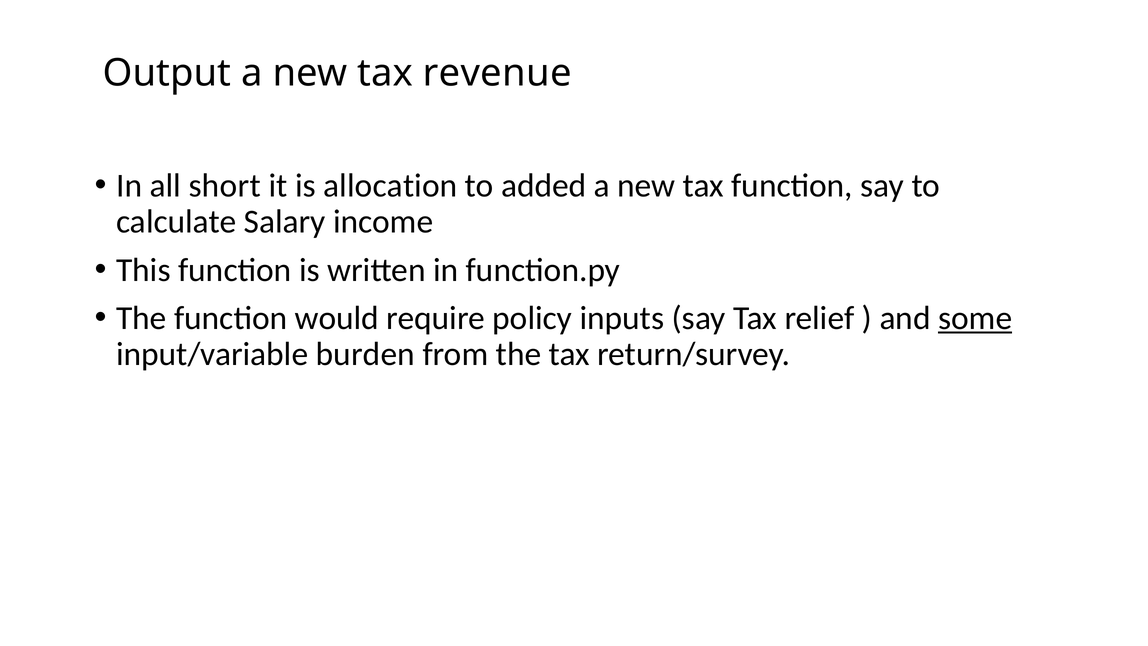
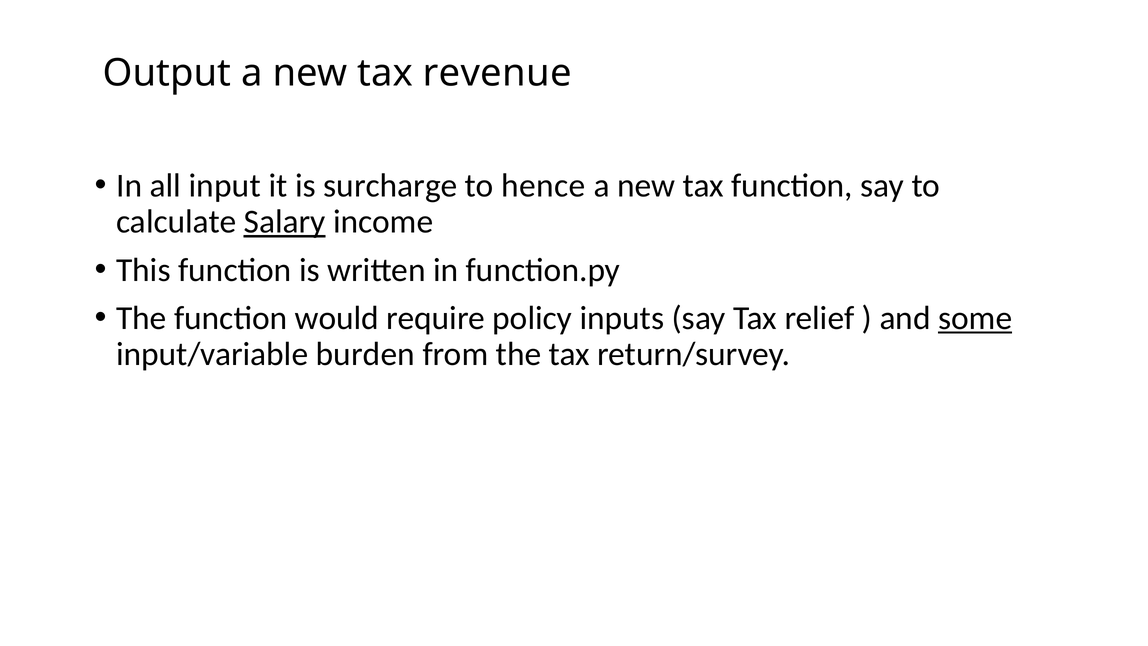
short: short -> input (225, 186)
allocation: allocation -> surcharge (390, 186)
added: added -> hence (543, 186)
Salary underline: none -> present (285, 222)
